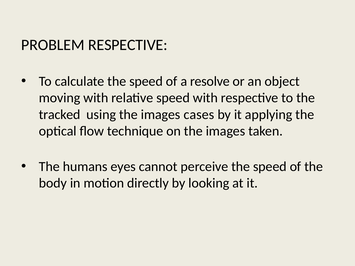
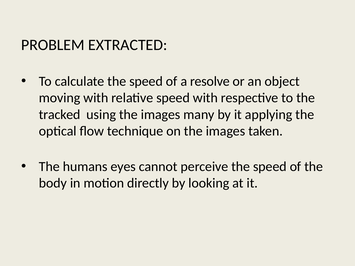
PROBLEM RESPECTIVE: RESPECTIVE -> EXTRACTED (128, 45)
cases: cases -> many (199, 115)
